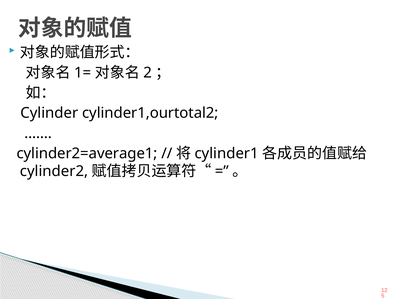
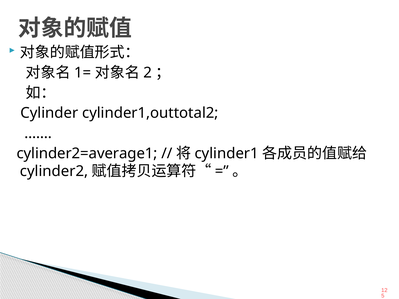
cylinder1,ourtotal2: cylinder1,ourtotal2 -> cylinder1,outtotal2 (150, 113)
